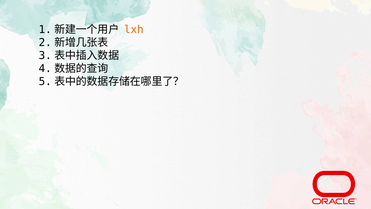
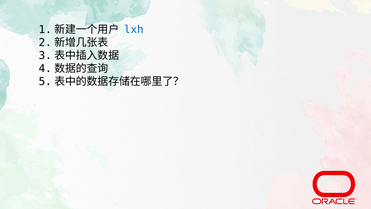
lxh colour: orange -> blue (134, 29)
